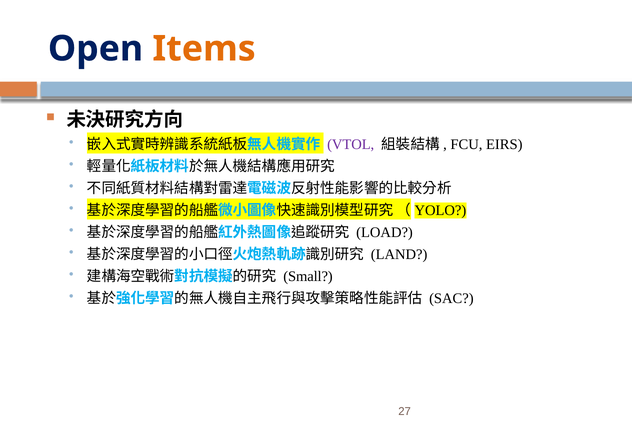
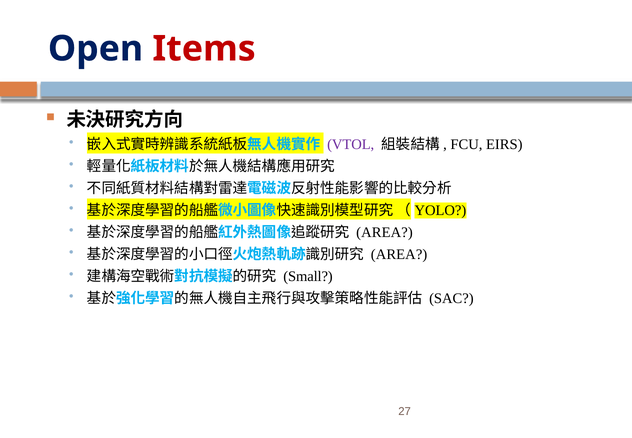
Items colour: orange -> red (204, 49)
LOAD: LOAD -> AREA (384, 232)
LAND: LAND -> AREA (399, 254)
